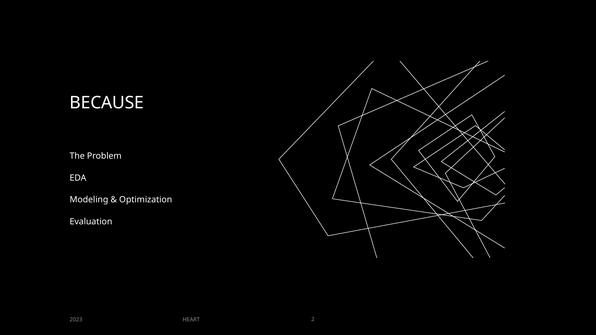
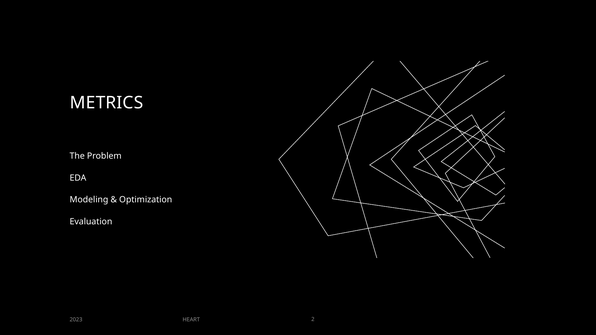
BECAUSE: BECAUSE -> METRICS (107, 103)
